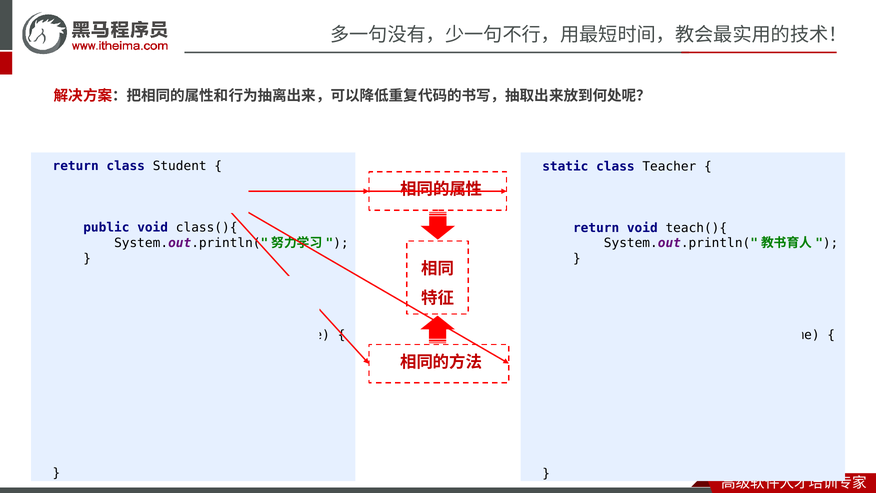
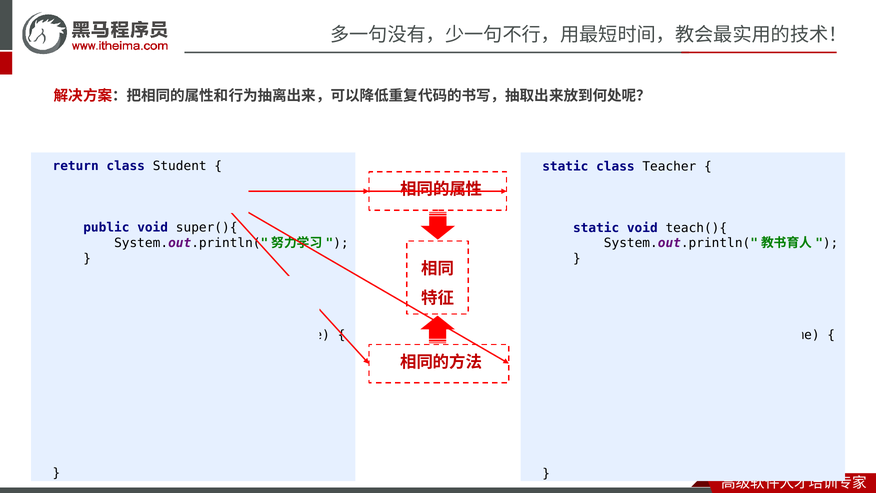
class(){: class(){ -> super(){ (207, 228)
return: return -> static (596, 228)
